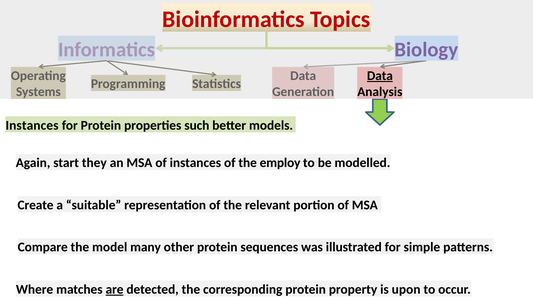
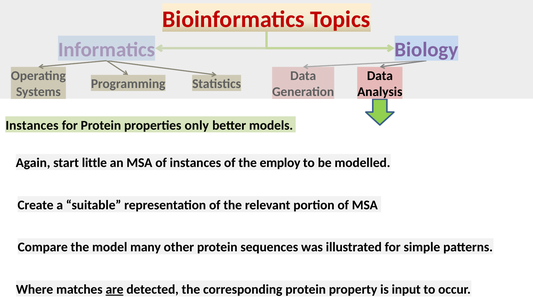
Data underline: present -> none (380, 76)
such: such -> only (197, 125)
they: they -> little (94, 163)
upon: upon -> input (406, 289)
